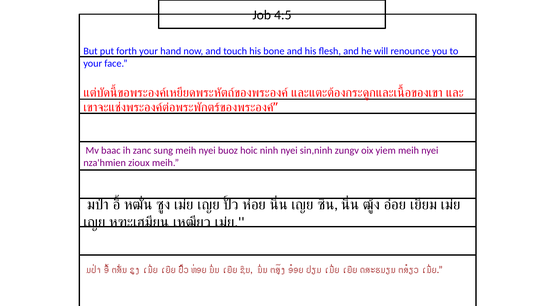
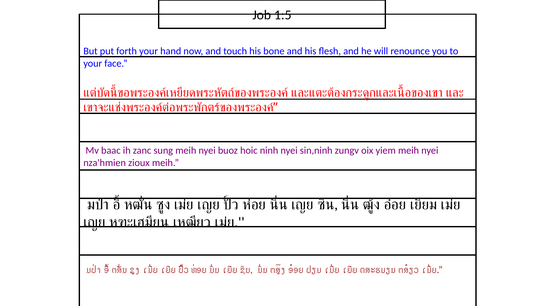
4:5: 4:5 -> 1:5 (283, 15)
